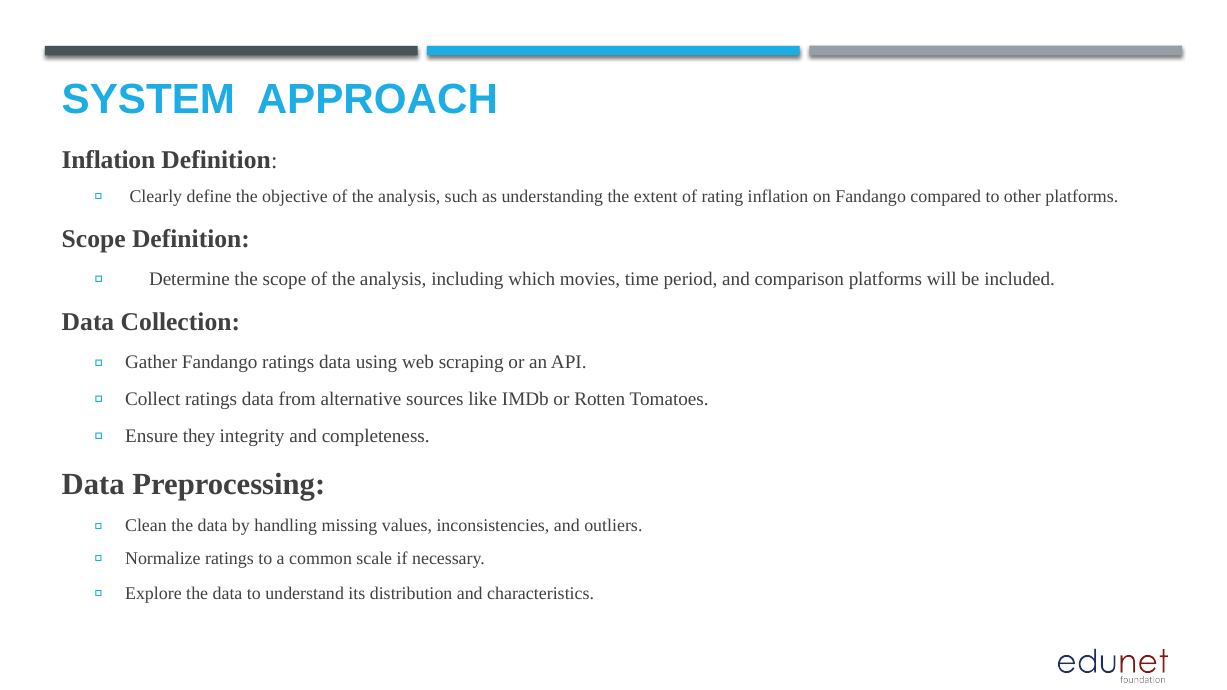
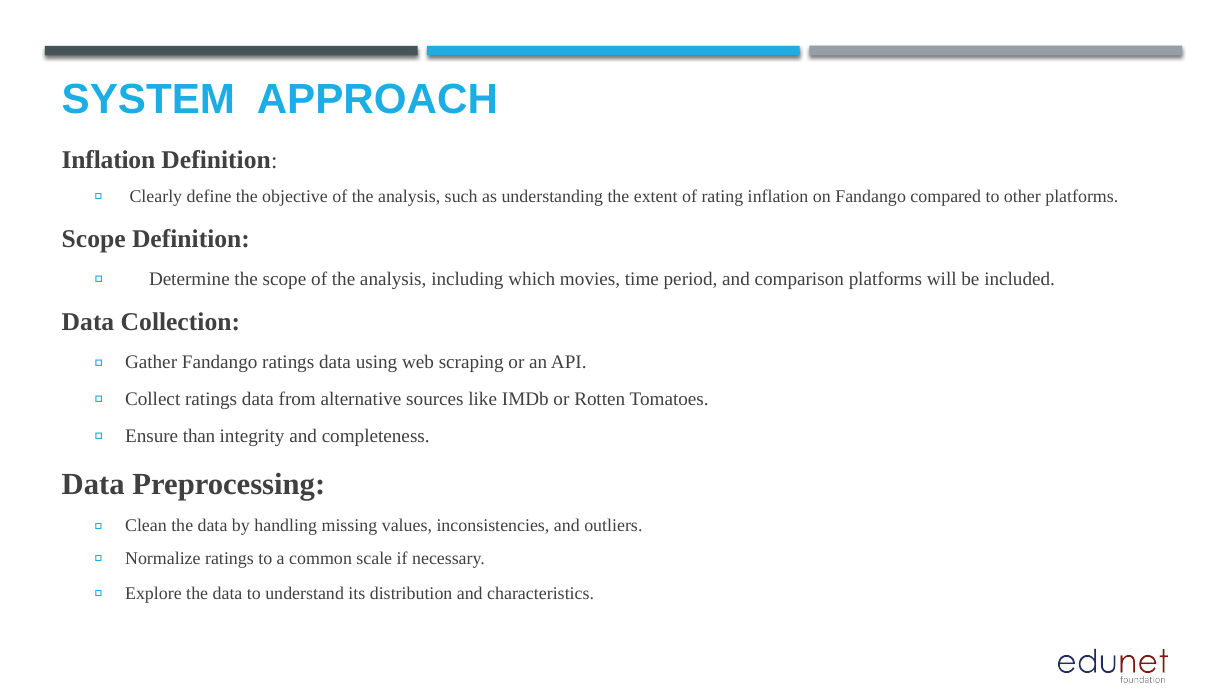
they: they -> than (199, 436)
